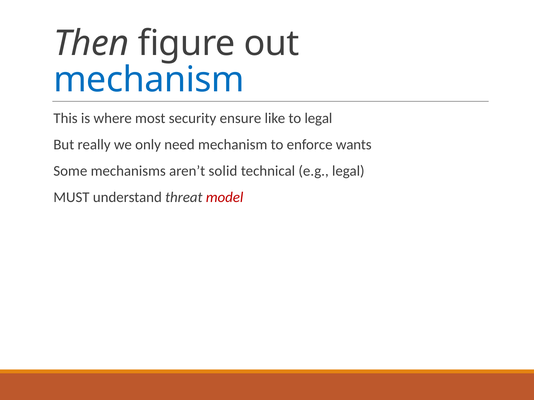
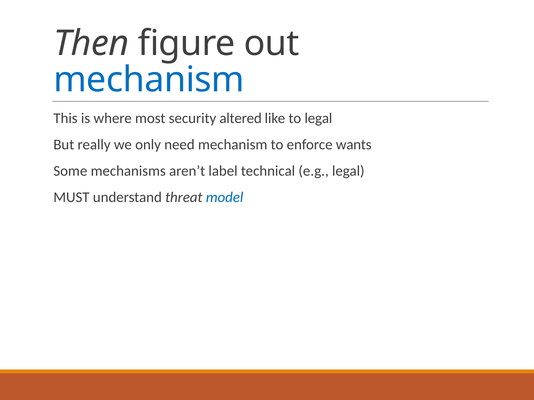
ensure: ensure -> altered (241, 118)
solid: solid -> label (223, 171)
model colour: red -> blue (225, 198)
